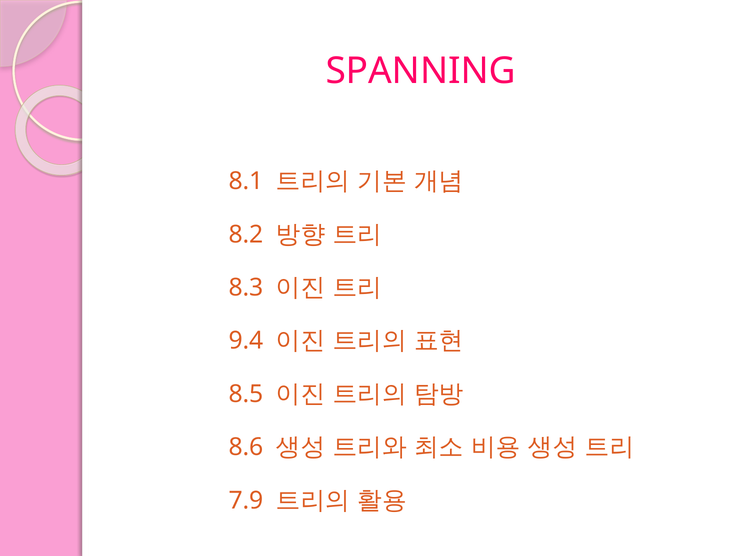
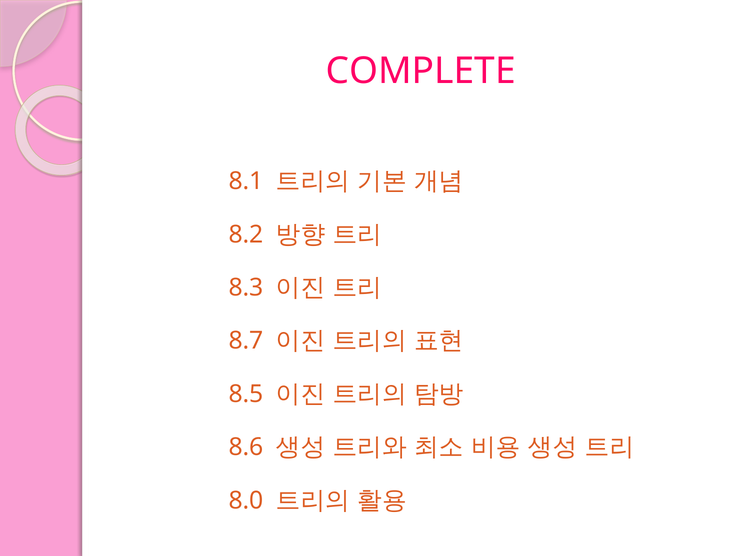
SPANNING: SPANNING -> COMPLETE (421, 71)
9.4: 9.4 -> 8.7 (246, 341)
7.9: 7.9 -> 8.0 (246, 501)
